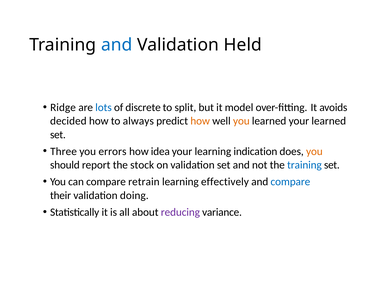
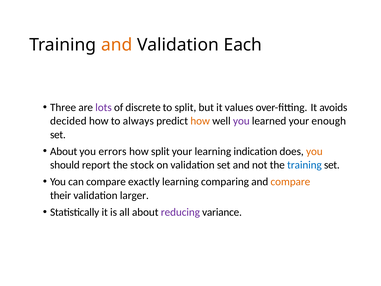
and colour: blue -> orange (117, 45)
Held: Held -> Each (243, 45)
Ridge: Ridge -> Three (63, 107)
lots colour: blue -> purple (104, 107)
model: model -> values (239, 107)
you colour: orange -> purple (241, 121)
your learned: learned -> enough (329, 121)
Three: Three -> About (64, 151)
how idea: idea -> split (160, 151)
retrain: retrain -> exactly (144, 182)
effectively: effectively -> comparing (225, 182)
compare colour: blue -> orange (290, 182)
doing: doing -> larger (134, 195)
